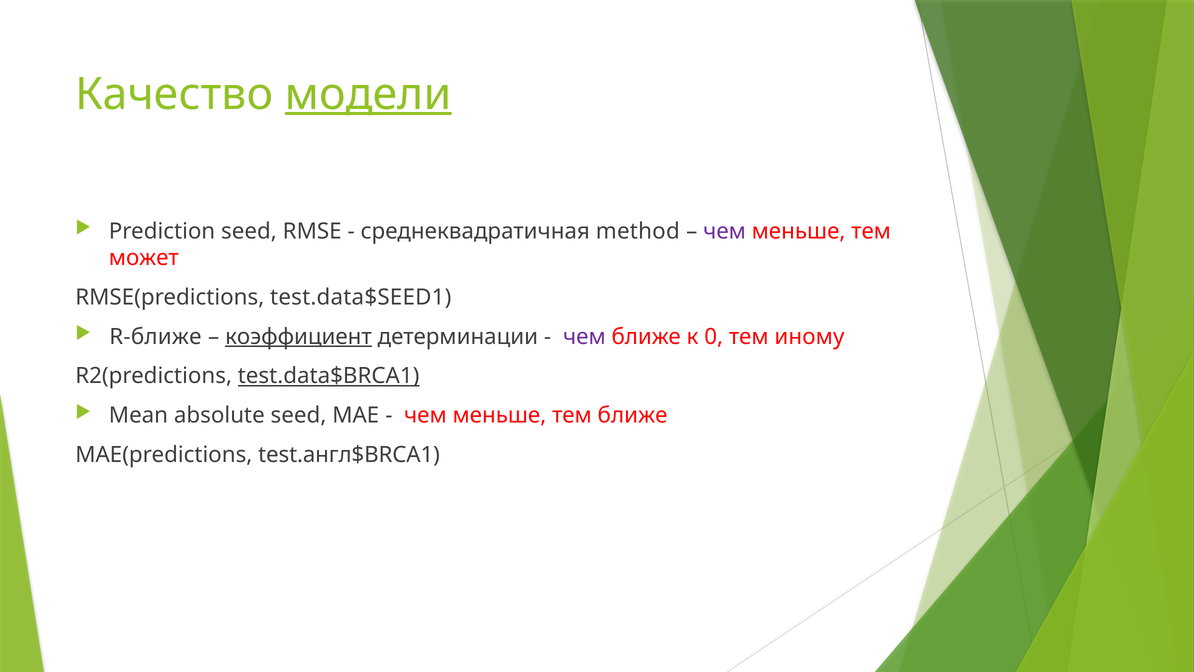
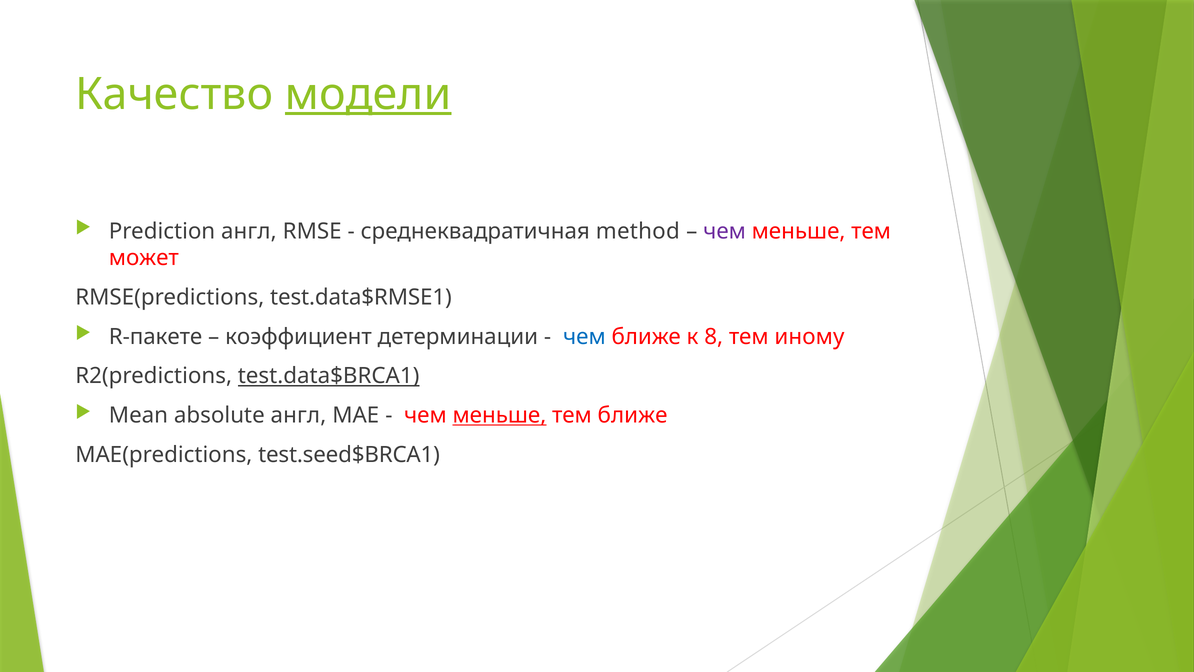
Prediction seed: seed -> англ (249, 231)
test.data$SEED1: test.data$SEED1 -> test.data$RMSE1 (361, 297)
R-ближе: R-ближе -> R-пакете (156, 337)
коэффициент underline: present -> none (298, 337)
чем colour: purple -> blue (584, 337)
0: 0 -> 8 (714, 337)
absolute seed: seed -> англ (298, 415)
меньше underline: none -> present (499, 415)
test.англ$BRCA1: test.англ$BRCA1 -> test.seed$BRCA1 (349, 454)
